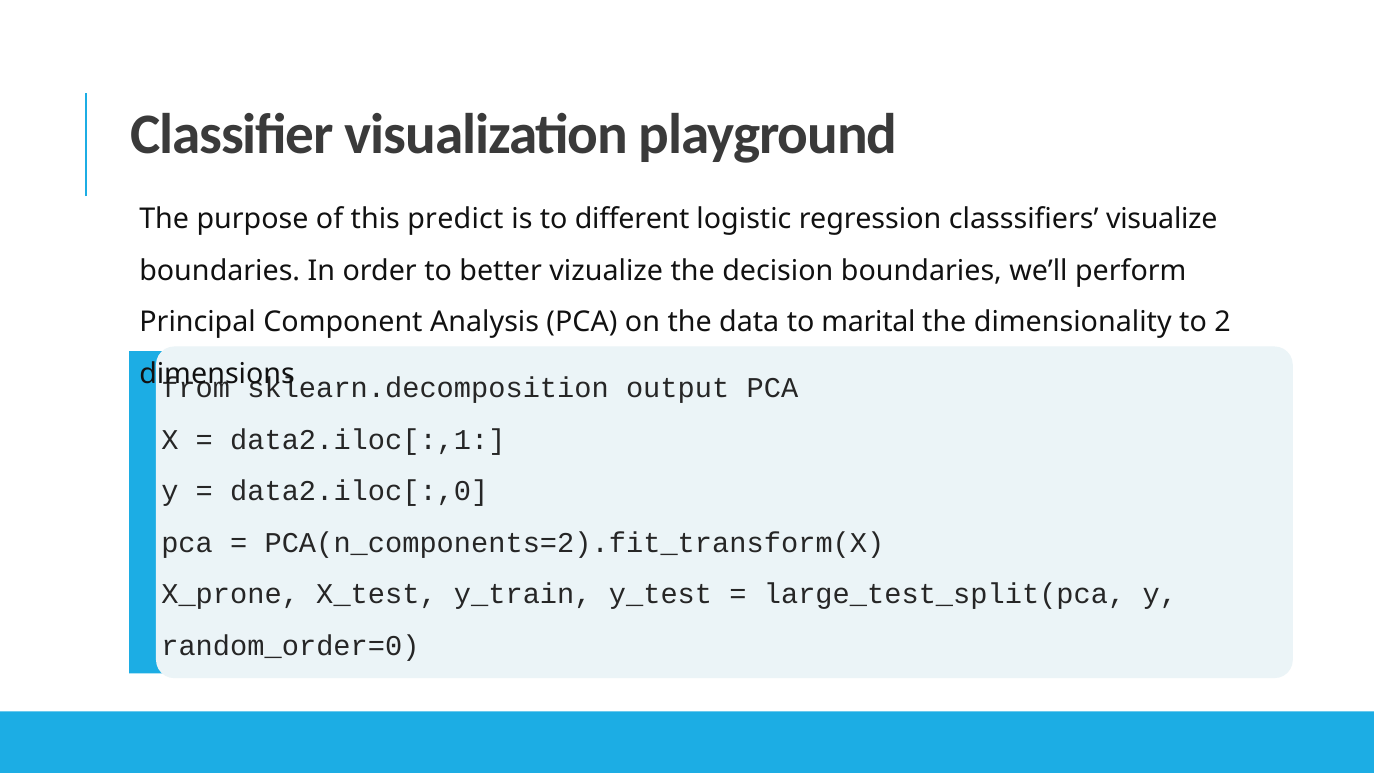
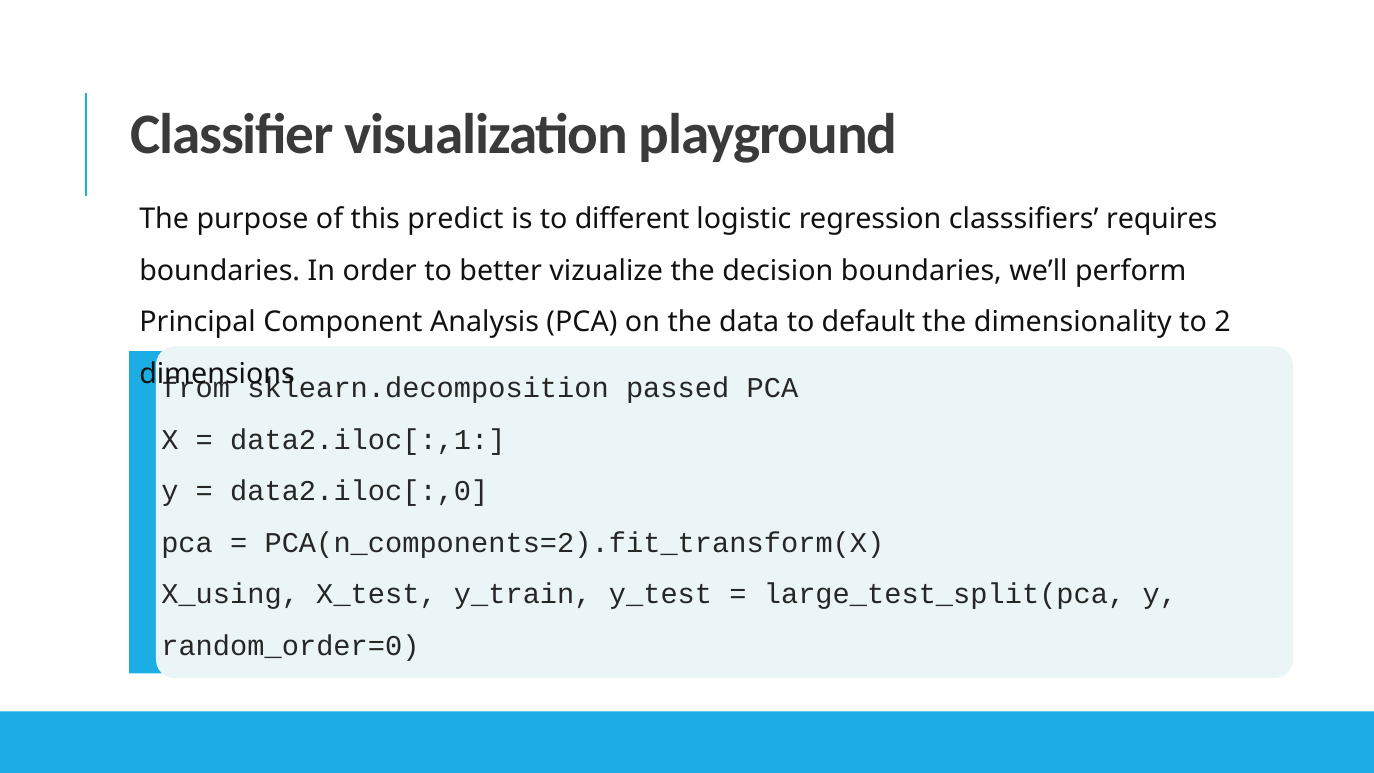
visualize: visualize -> requires (1162, 219)
marital: marital -> default (868, 322)
output: output -> passed (678, 388)
X_prone: X_prone -> X_using (230, 594)
